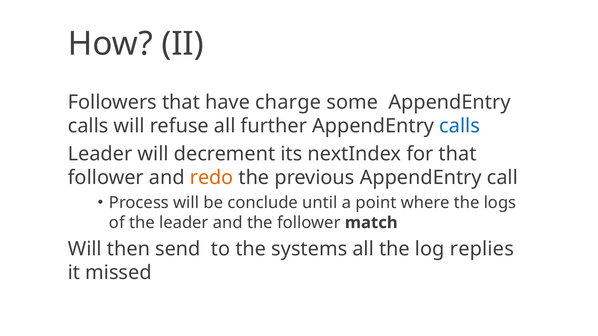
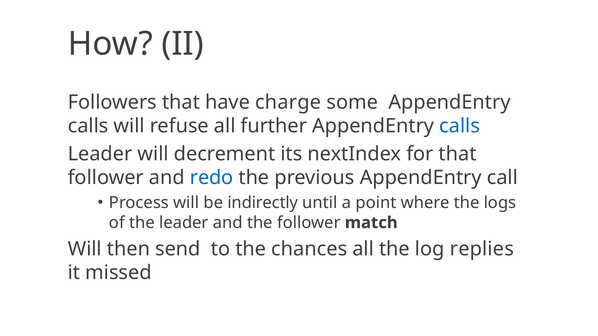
redo colour: orange -> blue (212, 178)
conclude: conclude -> indirectly (263, 203)
systems: systems -> chances (309, 249)
